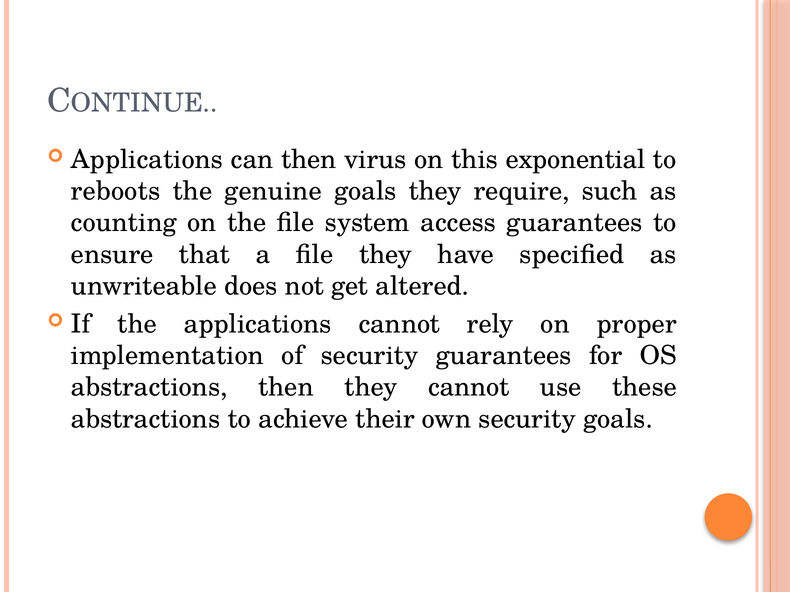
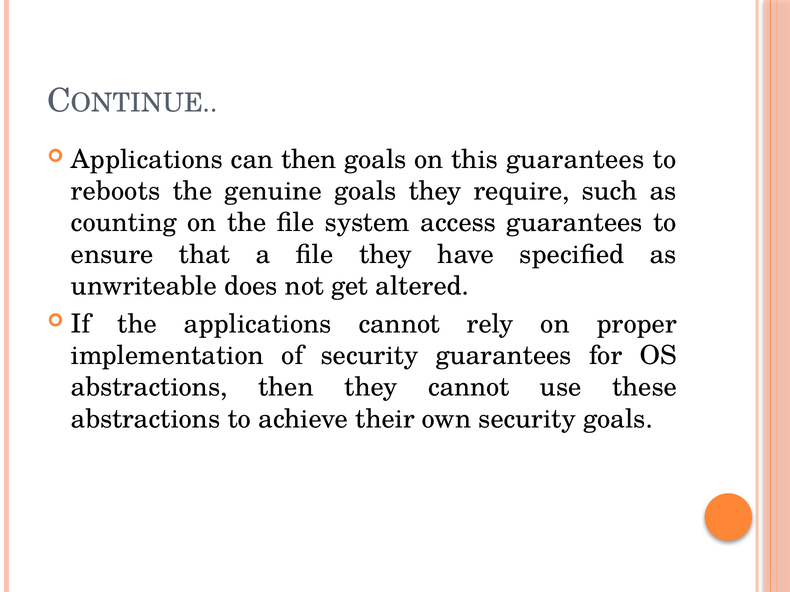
then virus: virus -> goals (375, 160)
this exponential: exponential -> guarantees (575, 160)
